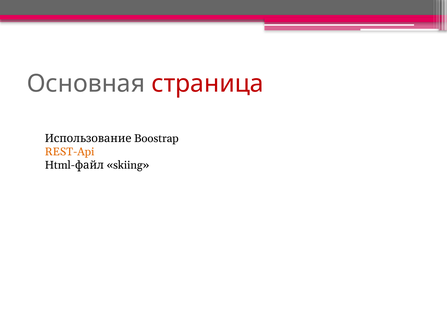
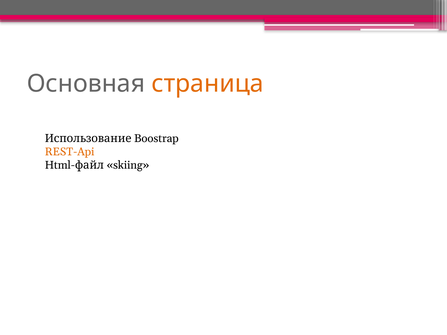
страница colour: red -> orange (208, 84)
